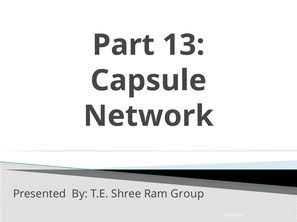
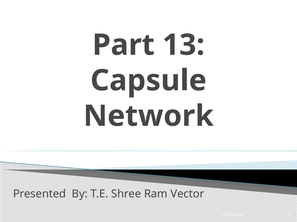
Group: Group -> Vector (187, 195)
